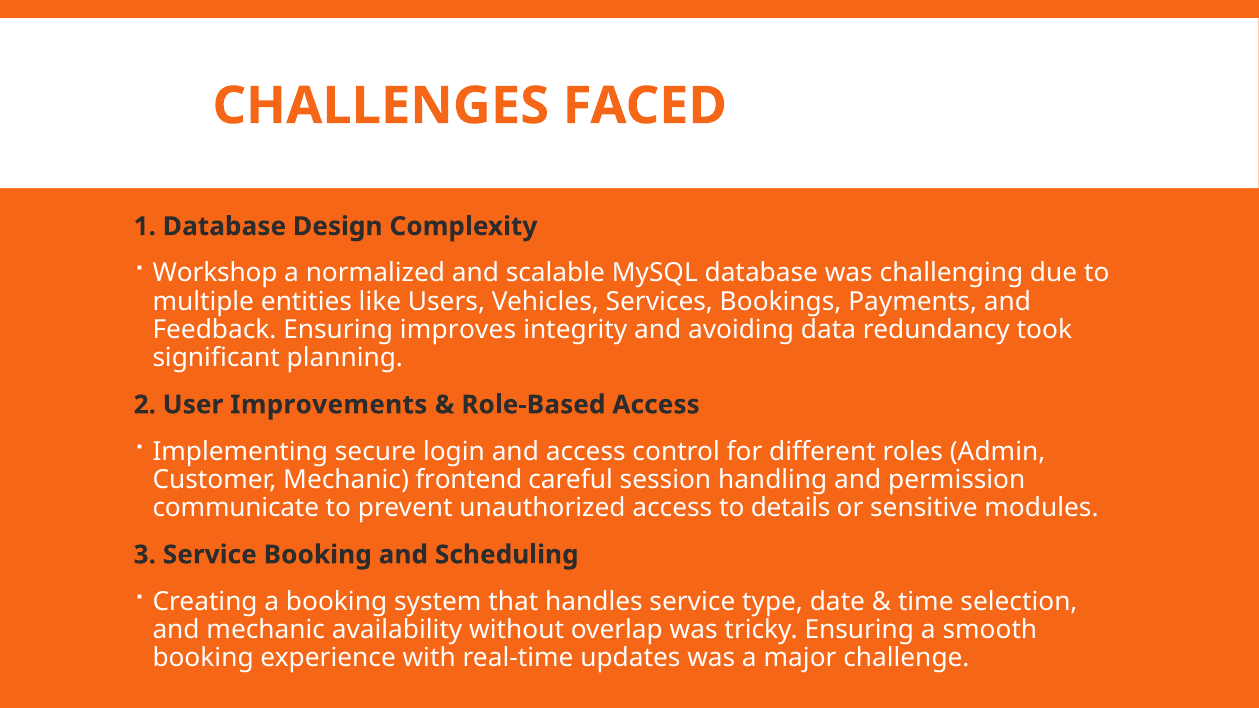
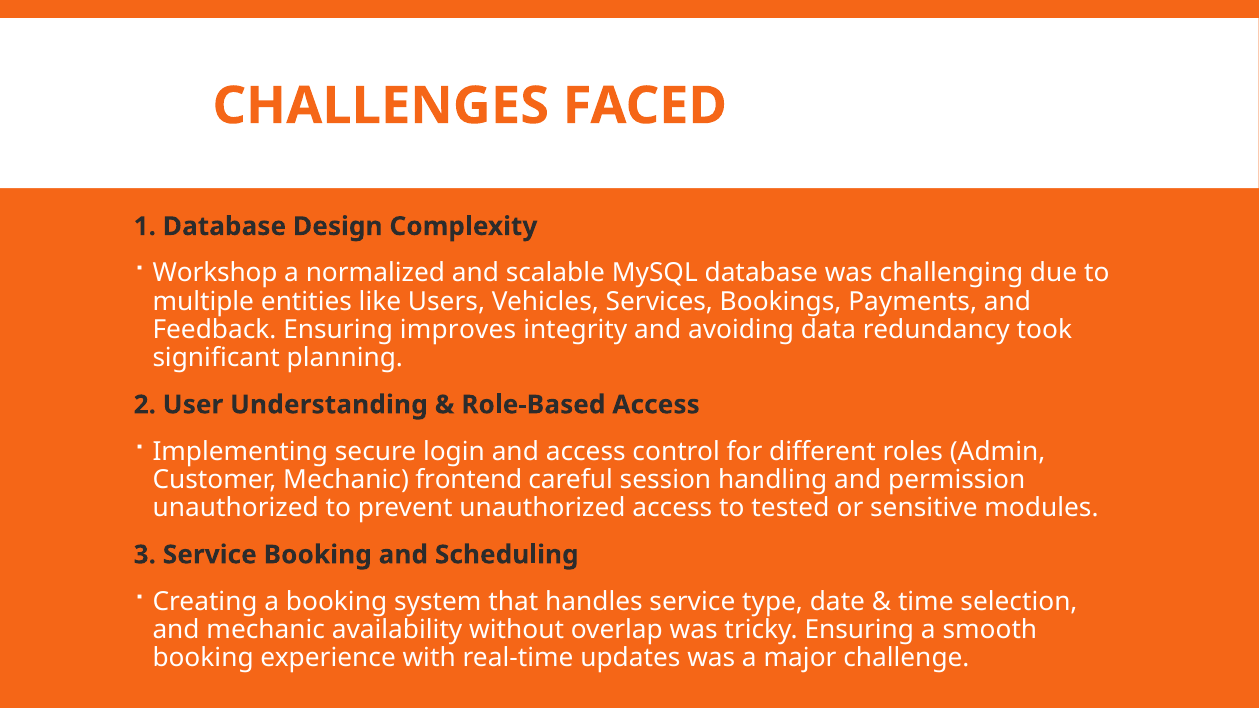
Improvements: Improvements -> Understanding (329, 405)
communicate: communicate -> unauthorized (236, 508)
details: details -> tested (790, 508)
